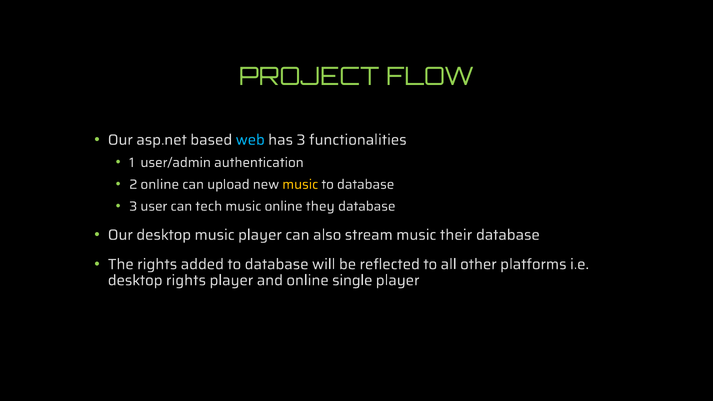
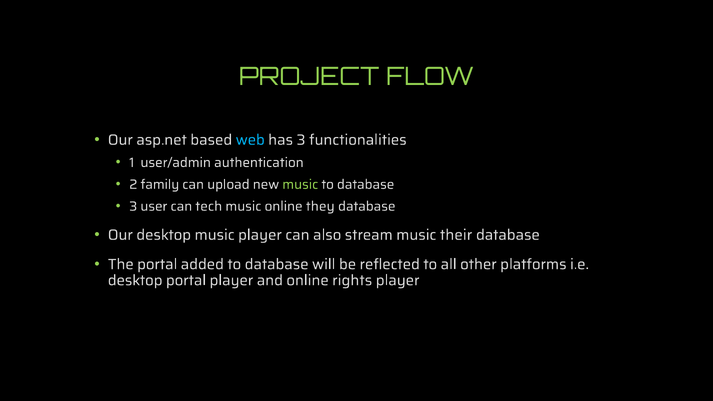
2 online: online -> family (160, 184)
music colour: yellow -> light green (300, 184)
The rights: rights -> portal (157, 264)
desktop rights: rights -> portal (186, 280)
single: single -> rights (352, 280)
